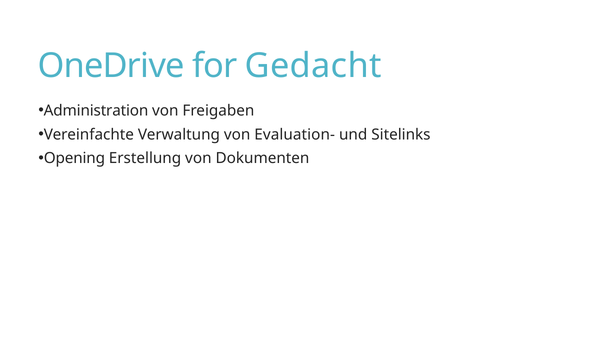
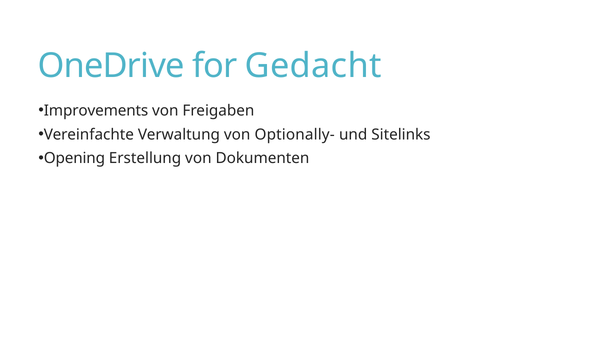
Administration: Administration -> Improvements (96, 111)
Evaluation-: Evaluation- -> Optionally- (295, 134)
